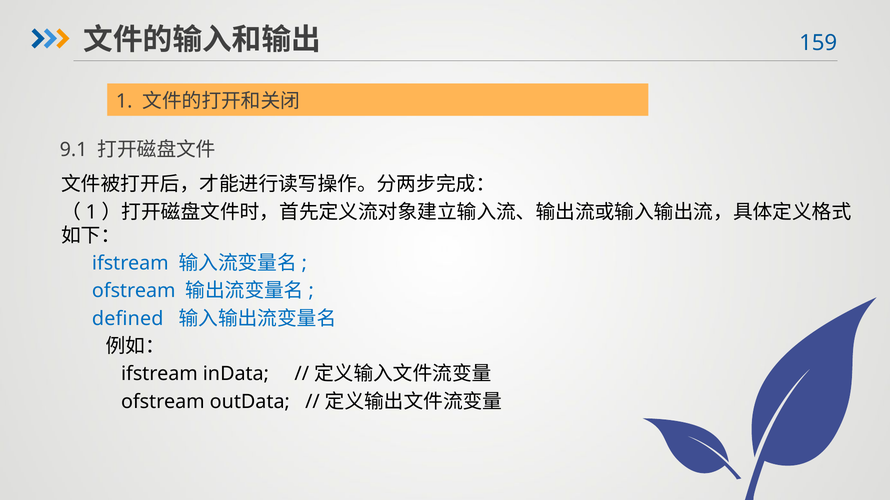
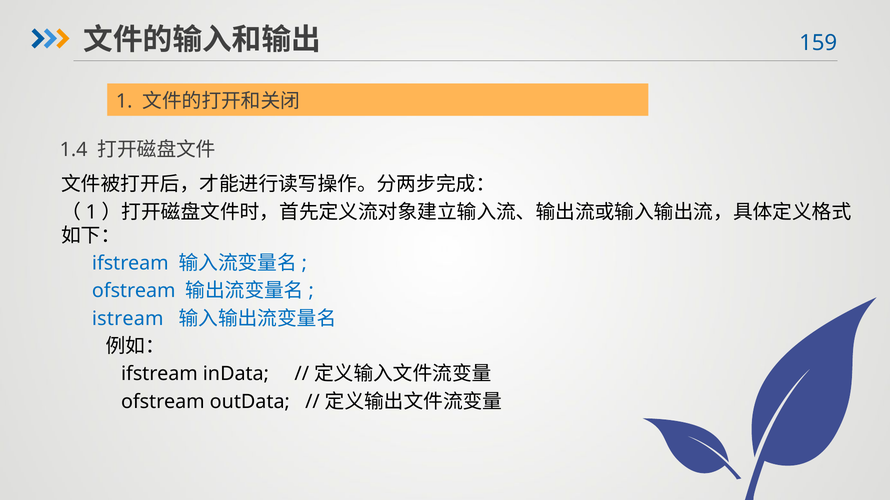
9.1: 9.1 -> 1.4 (74, 150)
defined: defined -> istream (128, 319)
